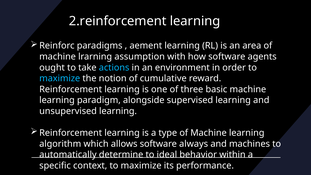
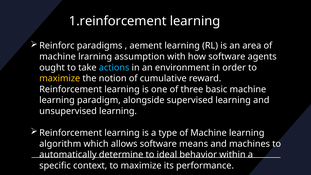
2.reinforcement: 2.reinforcement -> 1.reinforcement (118, 21)
maximize colour: light blue -> yellow (60, 78)
always: always -> means (194, 144)
